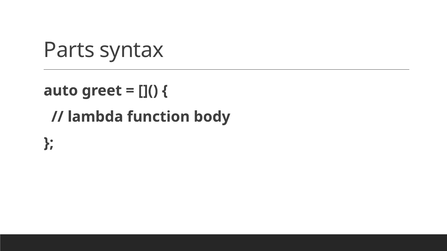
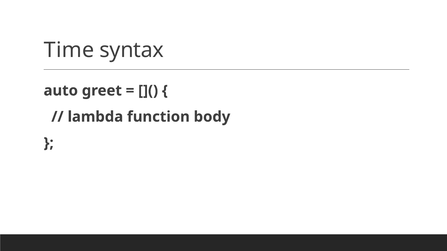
Parts: Parts -> Time (69, 50)
